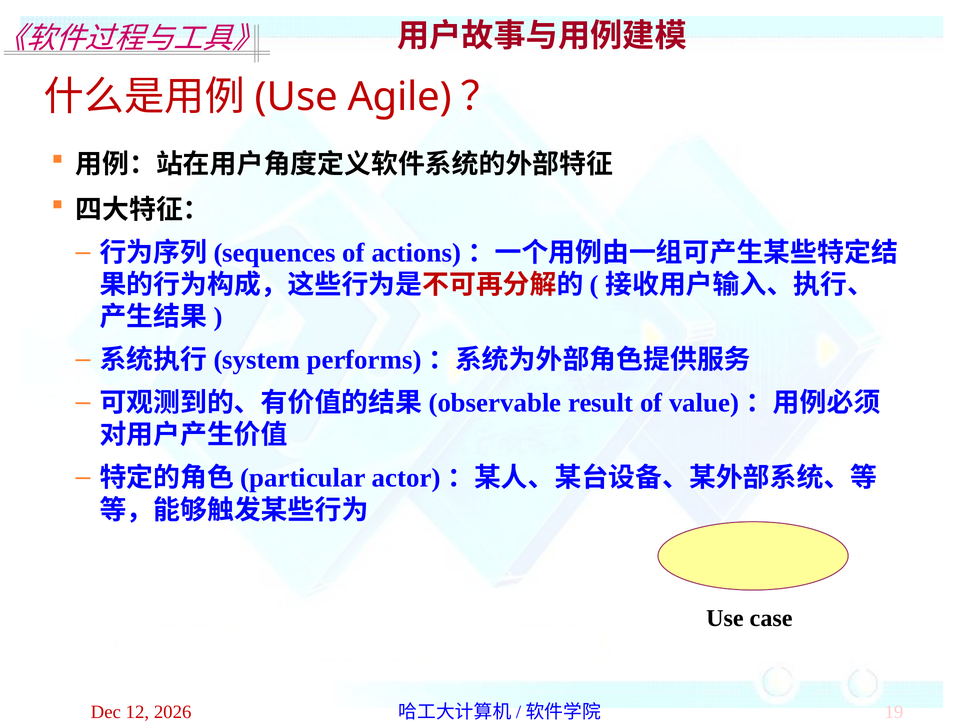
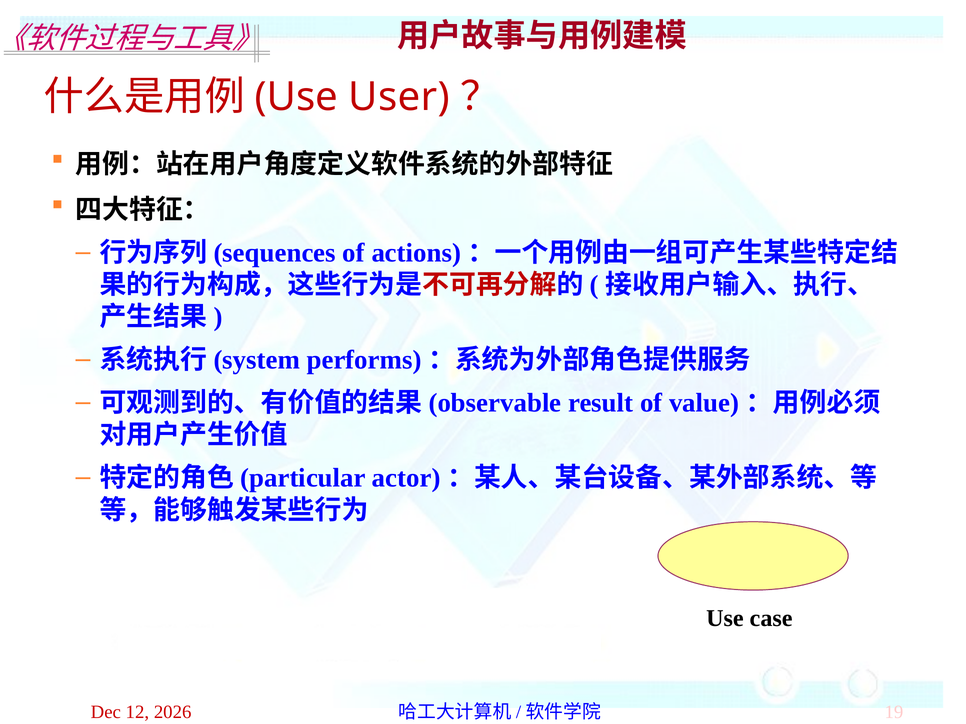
Agile: Agile -> User (399, 97)
